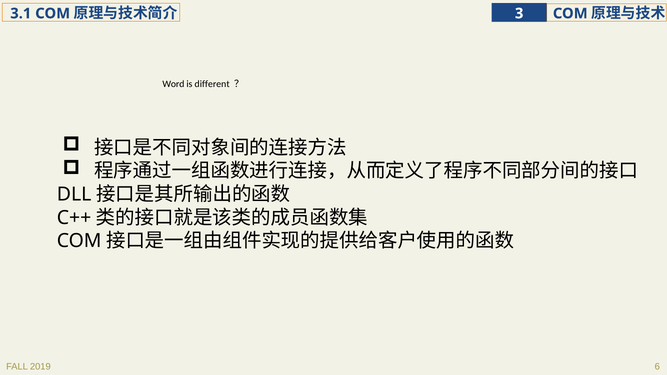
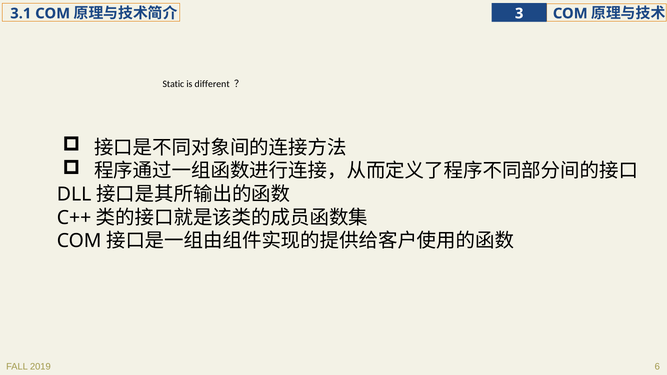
Word: Word -> Static (173, 84)
